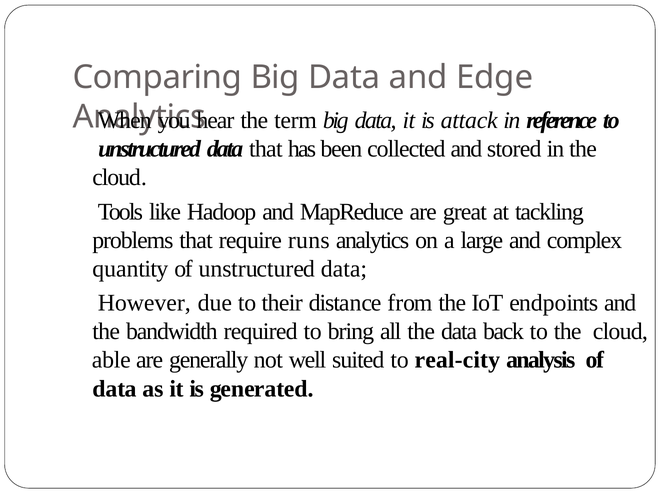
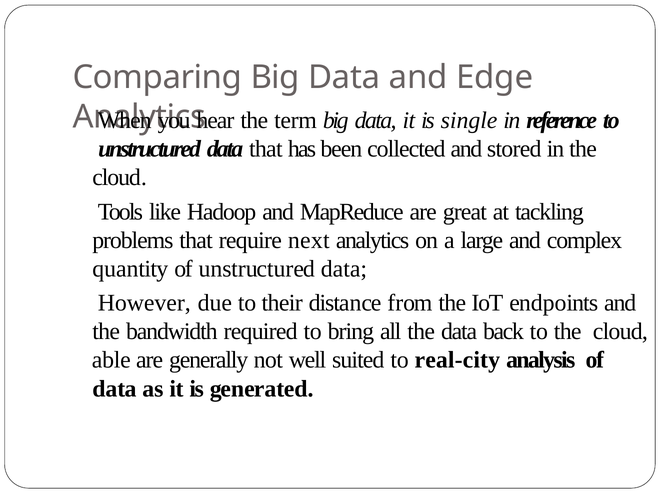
attack: attack -> single (469, 120)
runs: runs -> next (309, 240)
